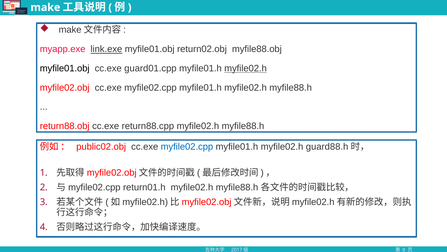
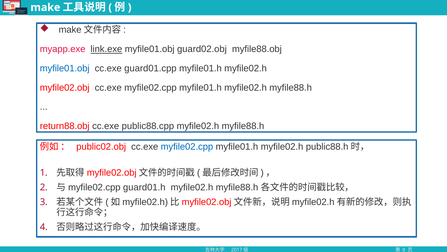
return02.obj: return02.obj -> guard02.obj (202, 49)
myfile01.obj colour: black -> blue (65, 68)
myfile02.h underline: present -> none (246, 68)
return88.cpp: return88.cpp -> public88.cpp (148, 126)
guard88.h: guard88.h -> public88.h (327, 146)
return01.h: return01.h -> guard01.h (144, 187)
